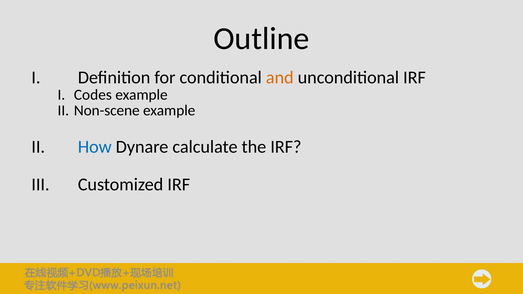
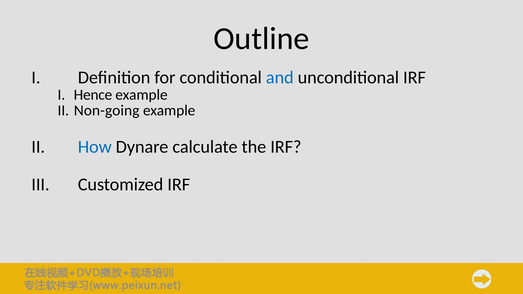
and colour: orange -> blue (280, 77)
Codes: Codes -> Hence (93, 95)
Non-scene: Non-scene -> Non-going (107, 111)
